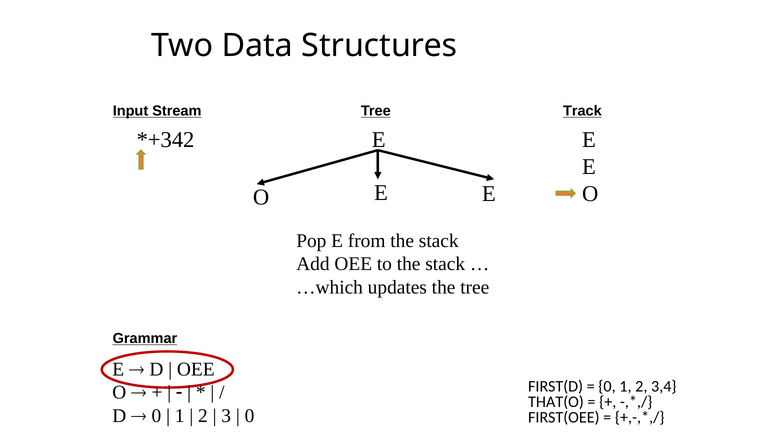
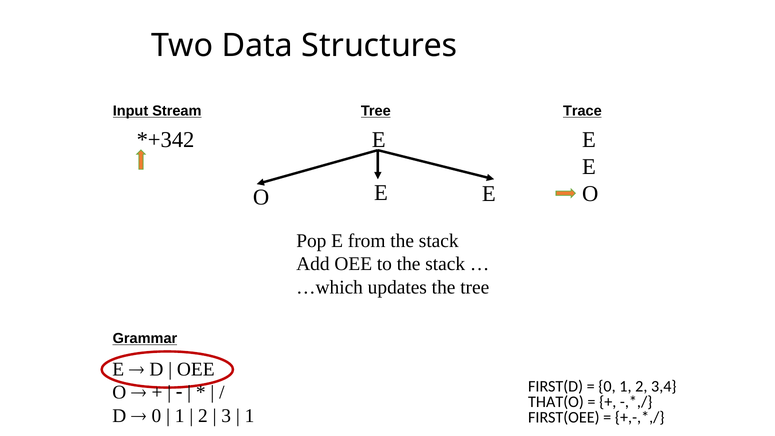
Track: Track -> Trace (582, 111)
0: 0 -> 1 (249, 416)
